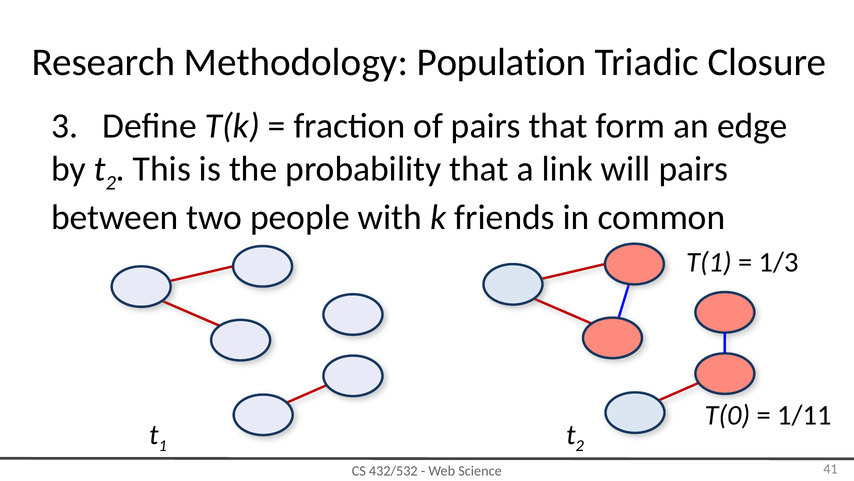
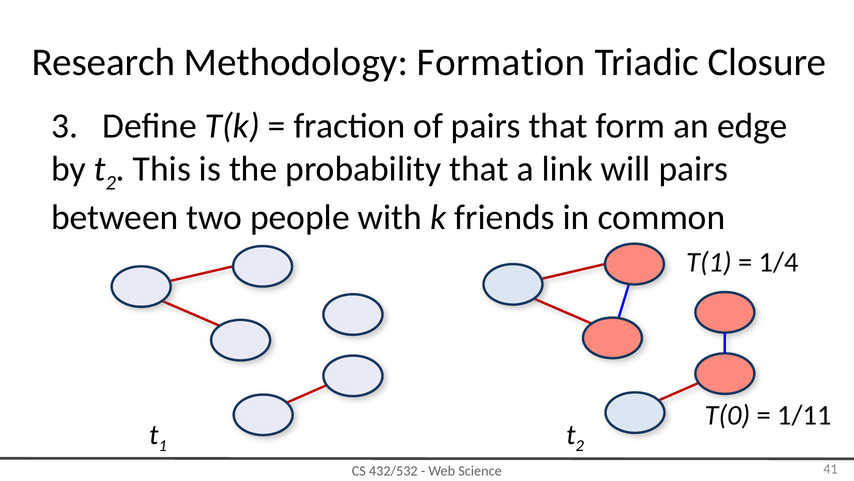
Population: Population -> Formation (501, 62)
1/3: 1/3 -> 1/4 (779, 262)
